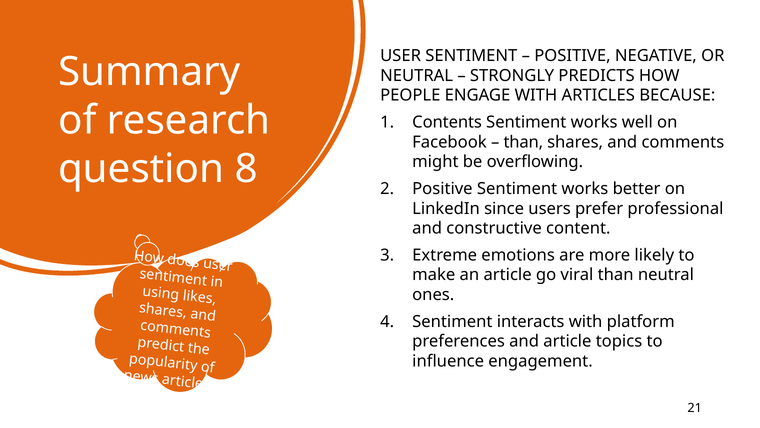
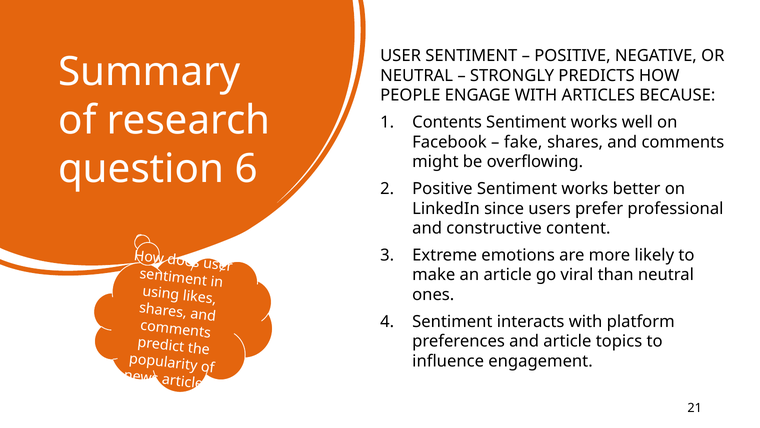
than: than -> fake (523, 142)
8: 8 -> 6 (246, 169)
